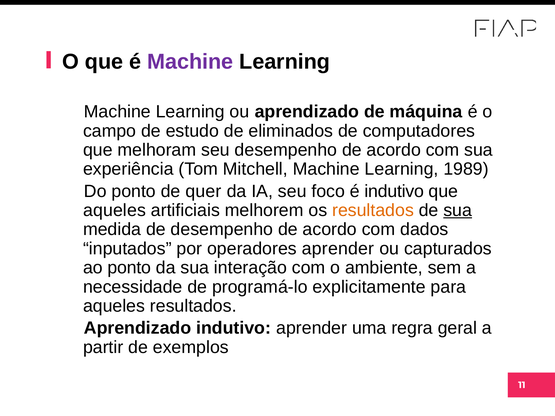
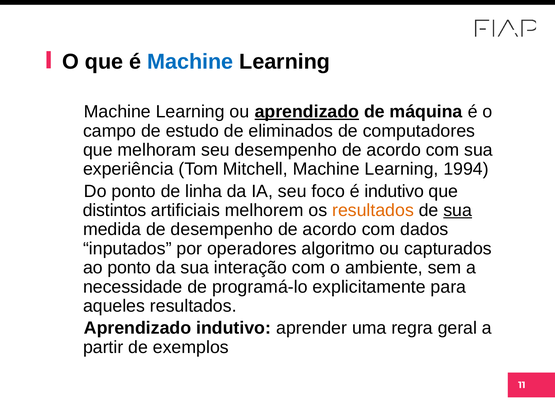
Machine colour: purple -> blue (190, 62)
aprendizado underline: none -> present (307, 112)
1989: 1989 -> 1994 (466, 169)
quer: quer -> linha (204, 191)
aqueles: aqueles -> distintos (115, 210)
operadores aprender: aprender -> algoritmo (338, 249)
